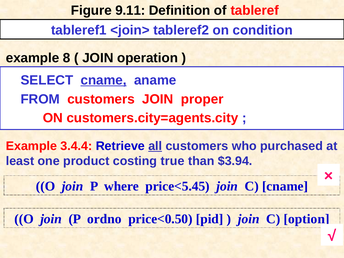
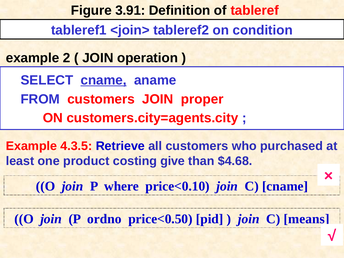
9.11: 9.11 -> 3.91 (130, 10)
8: 8 -> 2 (67, 58)
3.4.4: 3.4.4 -> 4.3.5 (76, 146)
all underline: present -> none (155, 146)
true: true -> give (173, 161)
$3.94: $3.94 -> $4.68 (235, 161)
price<5.45: price<5.45 -> price<0.10 (178, 186)
option: option -> means (307, 219)
